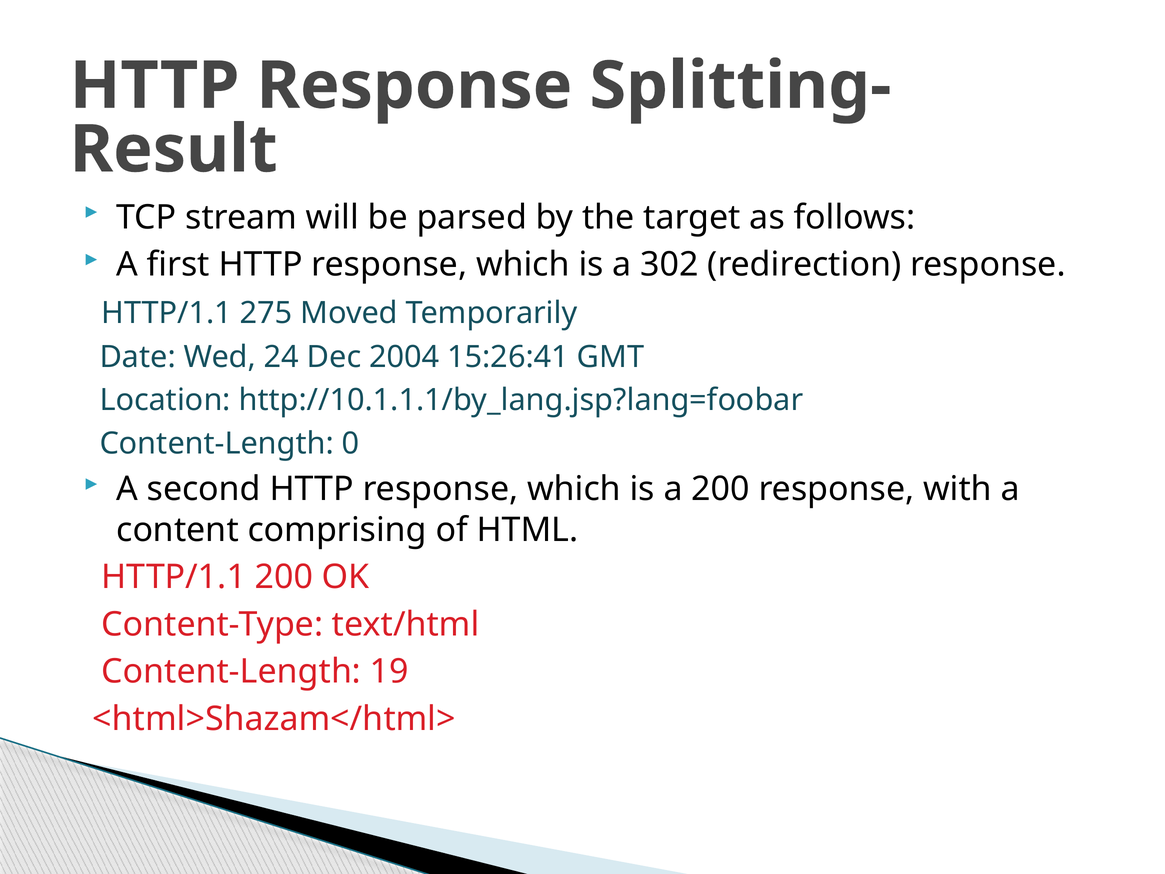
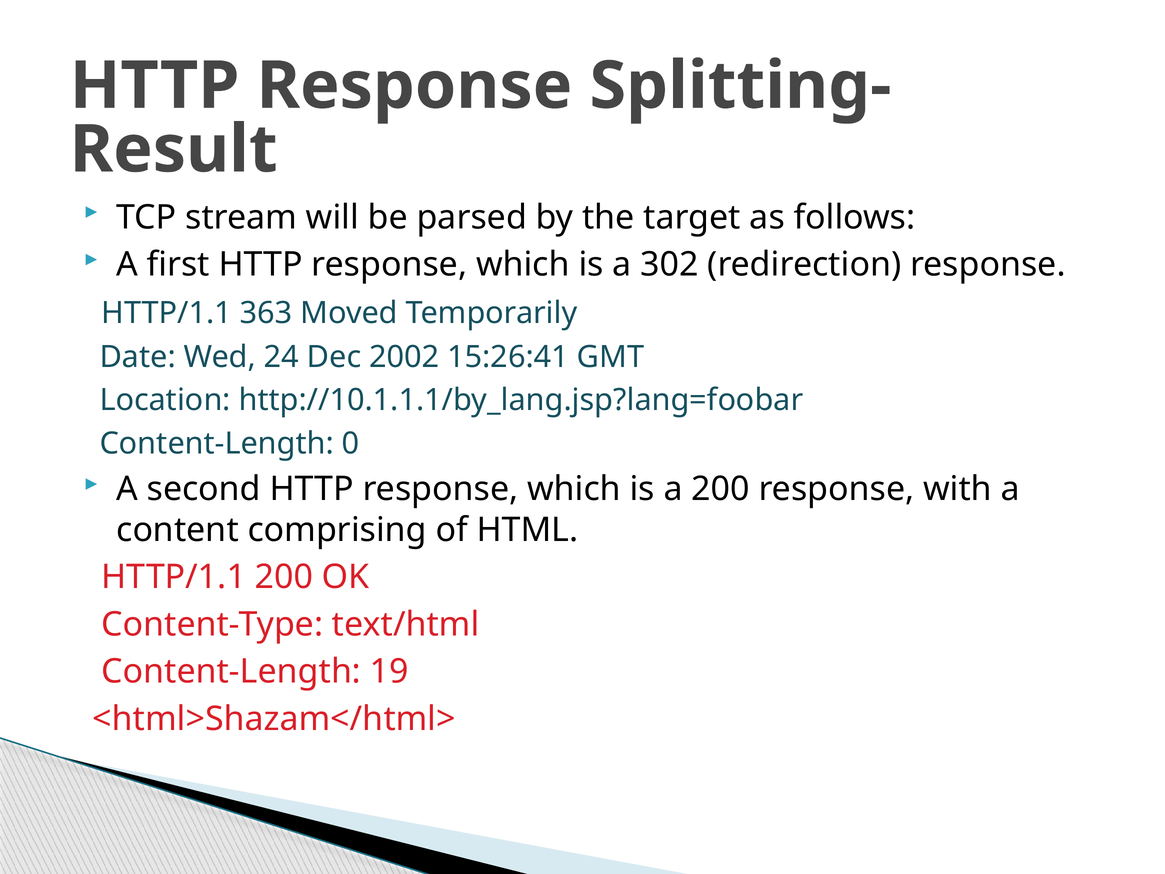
275: 275 -> 363 (266, 313)
2004: 2004 -> 2002 (404, 357)
